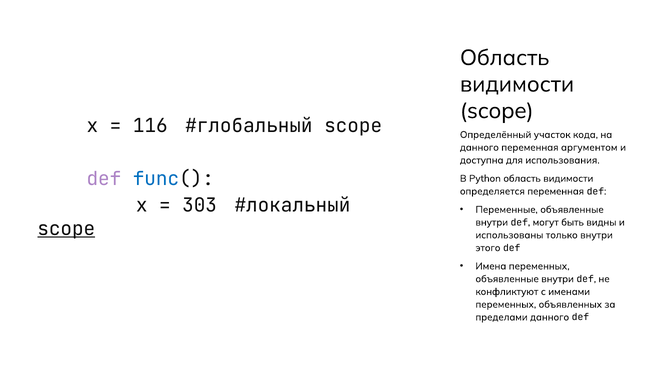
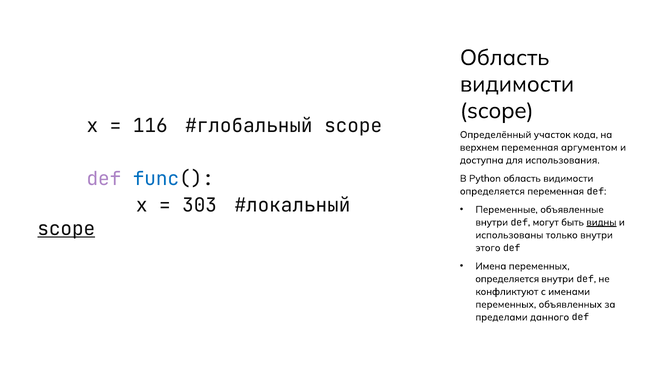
данного: данного -> верхнем (479, 147)
видны underline: none -> present (601, 222)
объявленные: объявленные -> определяется (507, 279)
